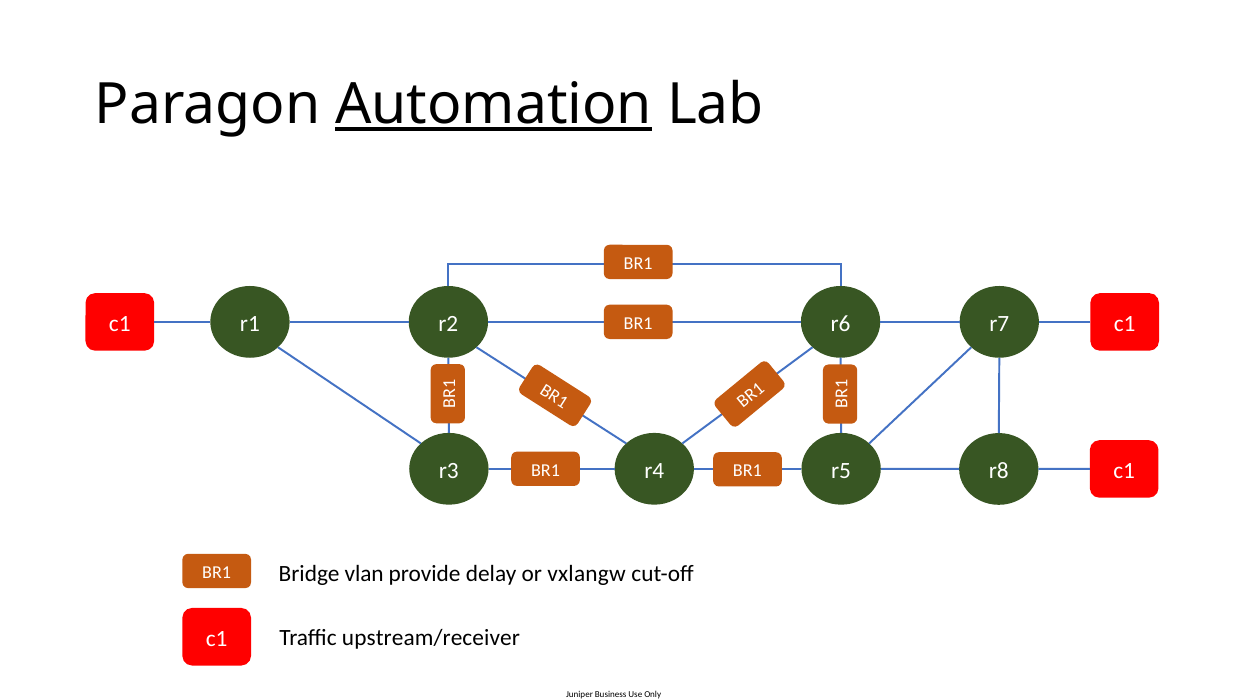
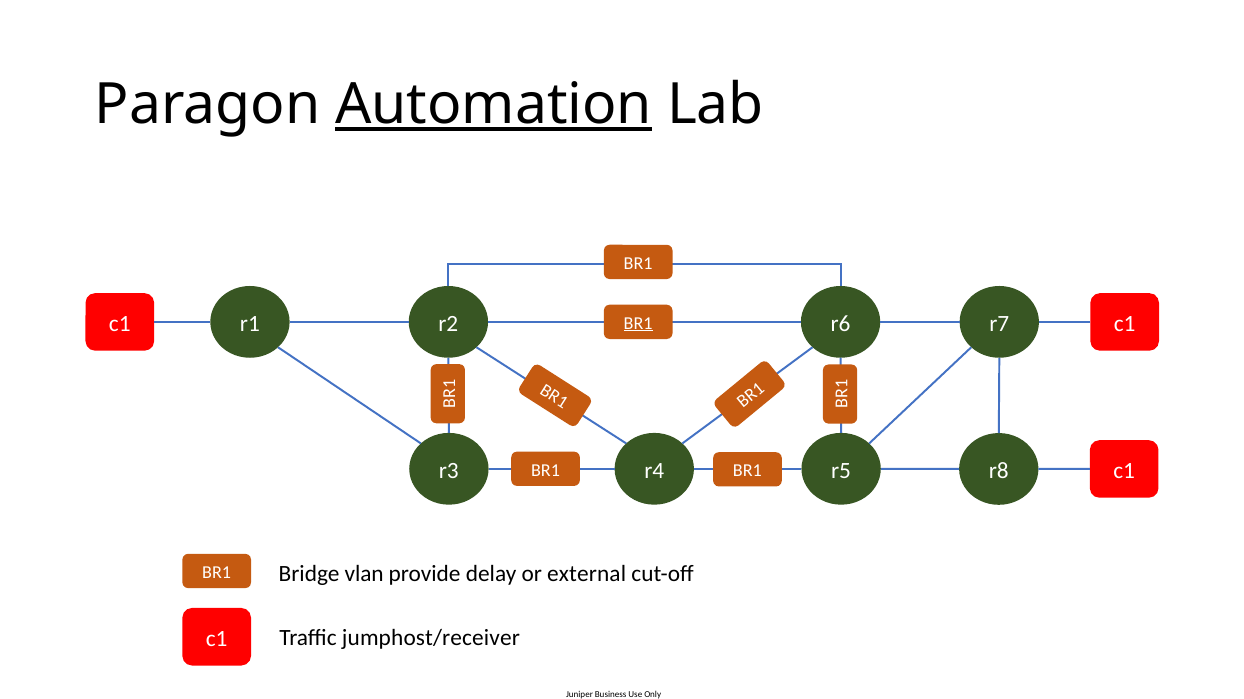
BR1 underline: none -> present (638, 323)
vxlangw: vxlangw -> external (587, 575)
upstream/receiver: upstream/receiver -> jumphost/receiver (431, 638)
